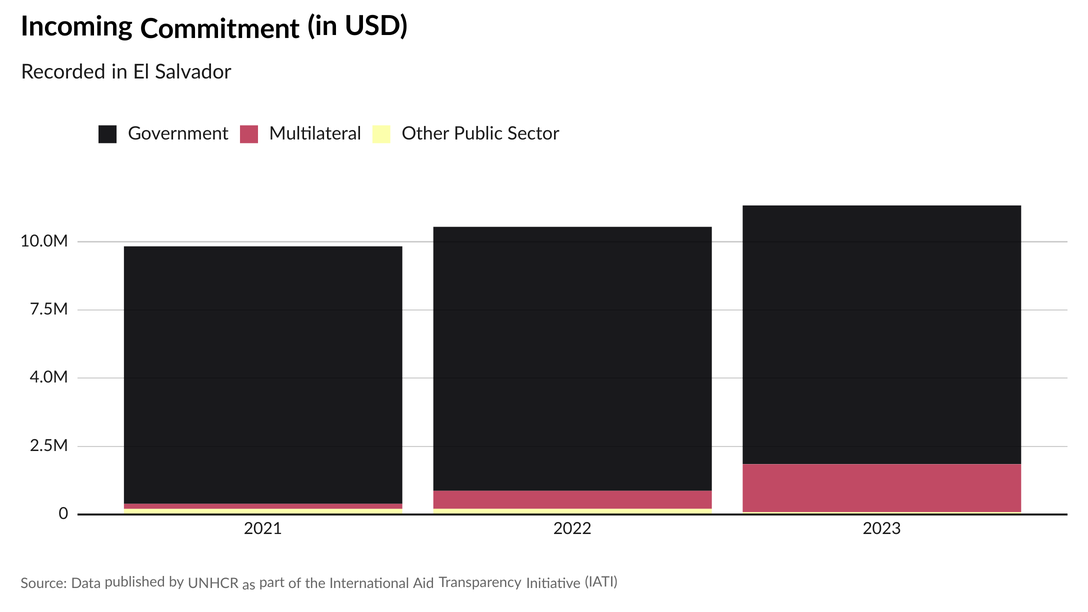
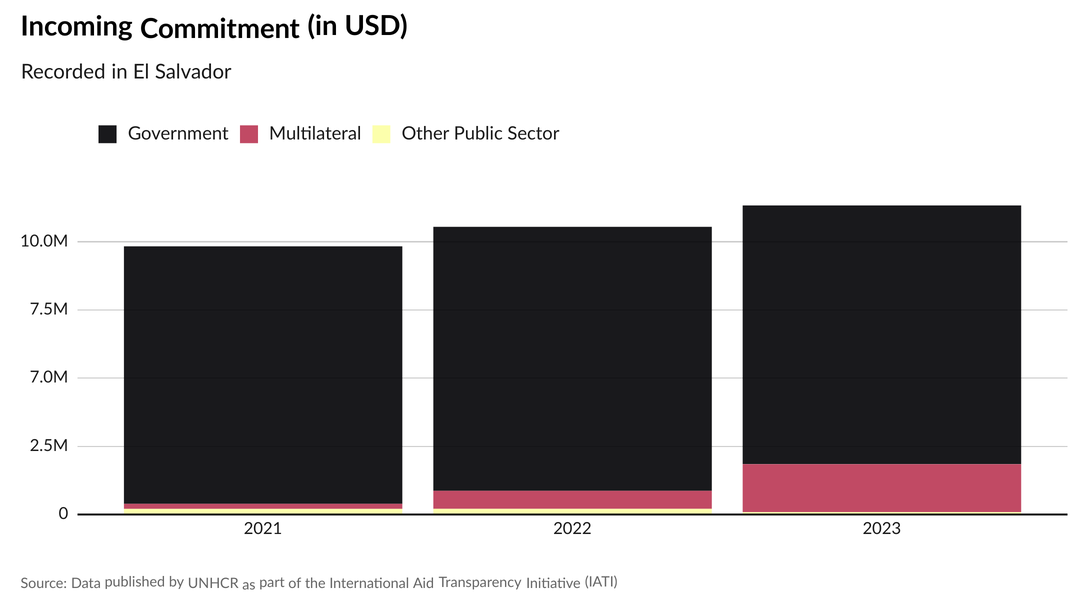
4.0M: 4.0M -> 7.0M (49, 378)
